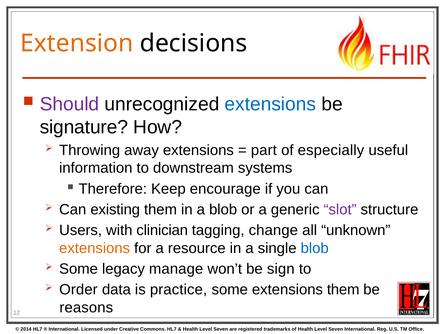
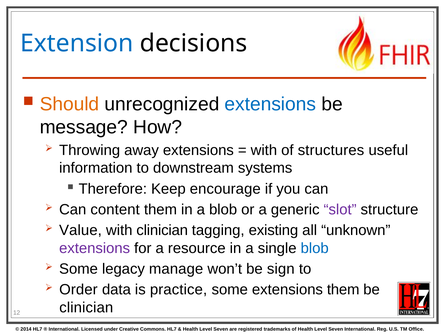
Extension colour: orange -> blue (77, 43)
Should colour: purple -> orange (69, 104)
signature: signature -> message (84, 127)
part: part -> with (264, 150)
especially: especially -> structures (331, 150)
existing: existing -> content (115, 209)
Users: Users -> Value (80, 230)
change: change -> existing (273, 230)
extensions colour: orange -> purple (95, 248)
reasons: reasons -> clinician (86, 307)
